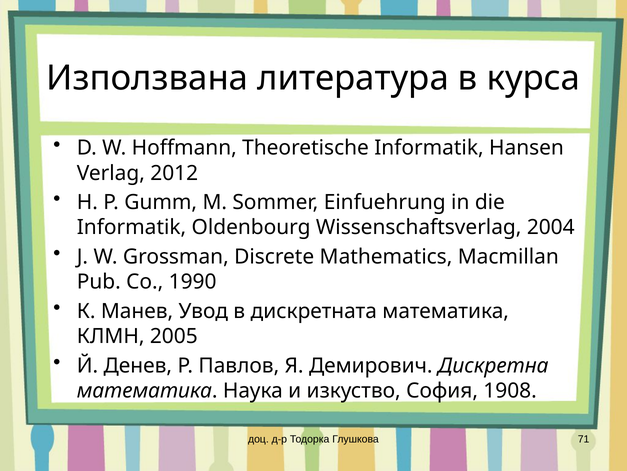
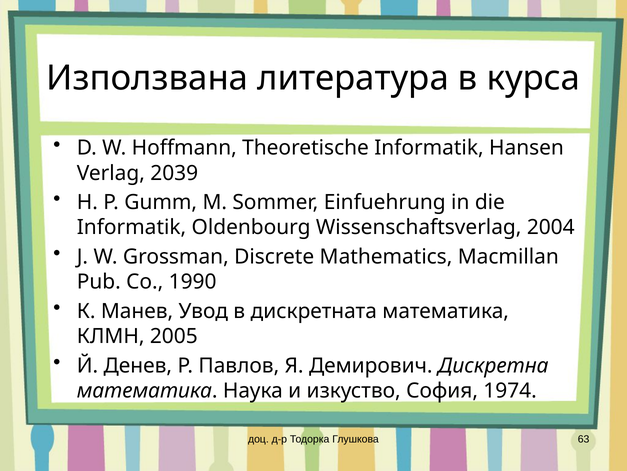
2012: 2012 -> 2039 (174, 173)
1908: 1908 -> 1974 (510, 390)
71: 71 -> 63 (584, 438)
